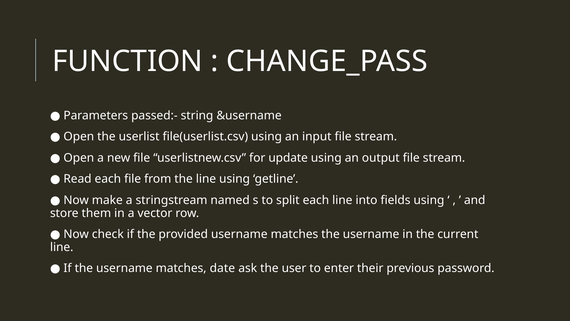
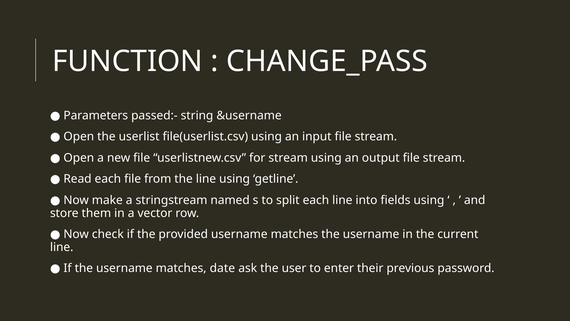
for update: update -> stream (288, 158)
